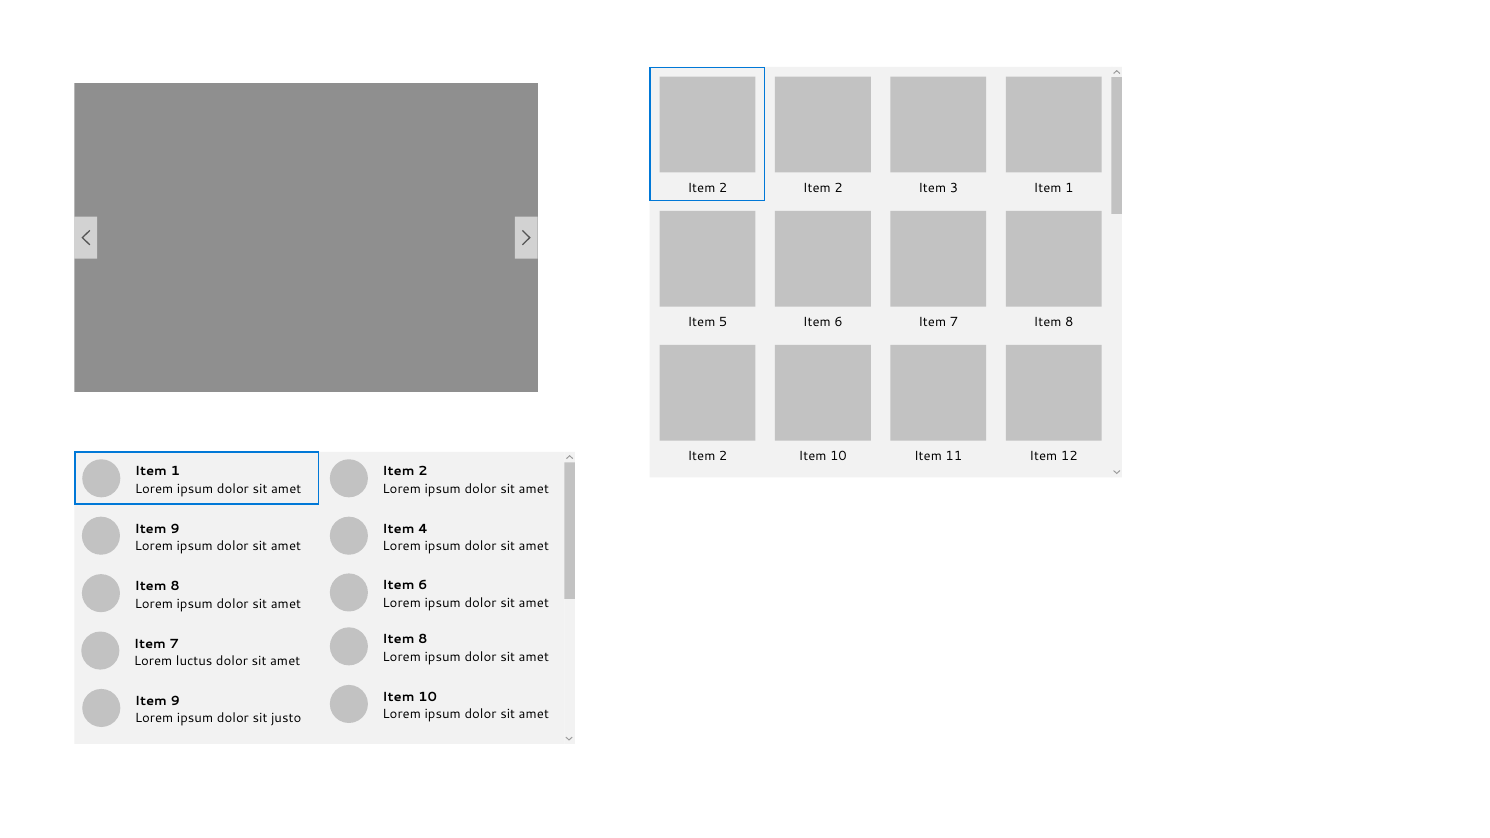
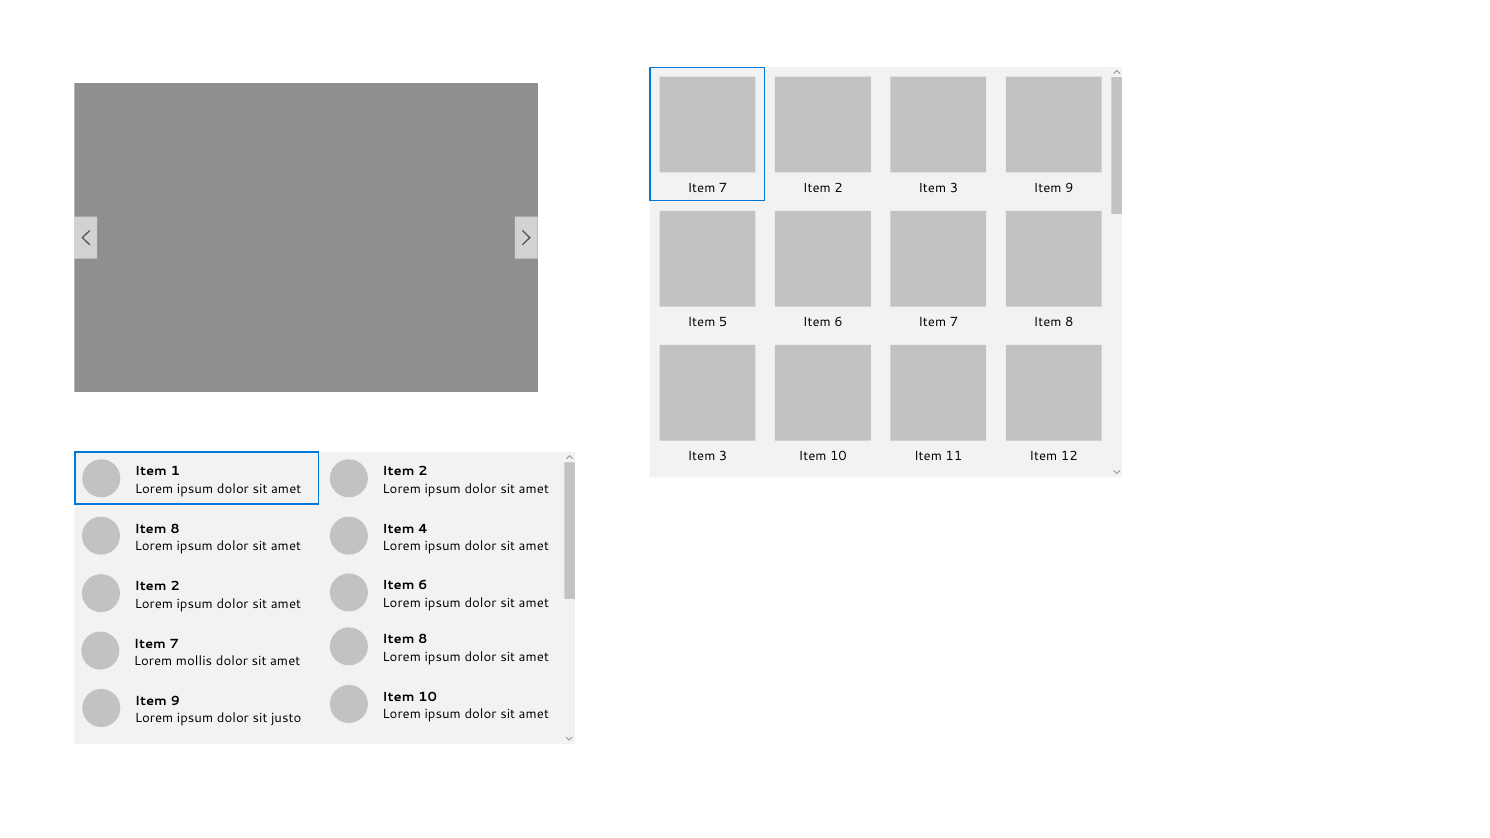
2: 2 -> 7 (723, 188)
3 Item 1: 1 -> 9 (1069, 188)
2: 2 -> 3 (723, 456)
9: 9 -> 8 (175, 529)
8: 8 -> 2 (175, 586)
luctus: luctus -> mollis (194, 661)
